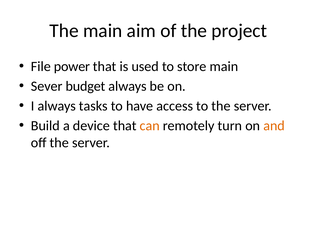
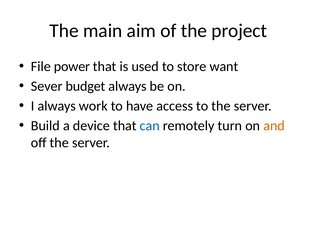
store main: main -> want (224, 67)
tasks: tasks -> work (93, 106)
can colour: orange -> blue (150, 126)
